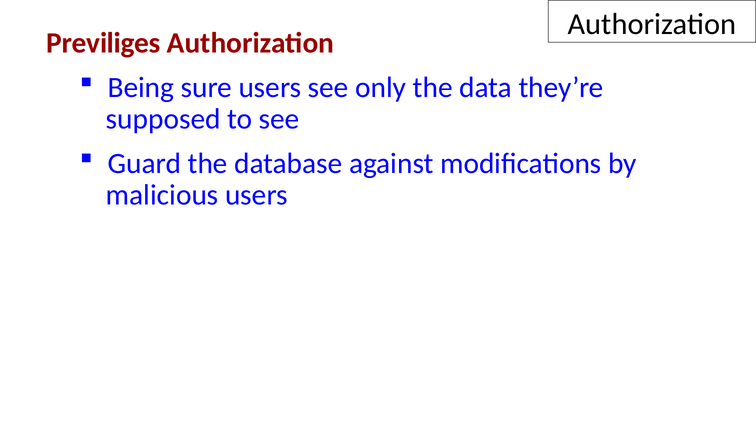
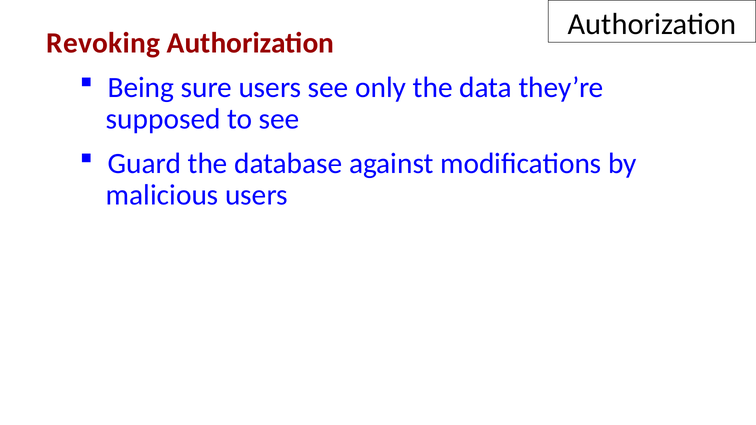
Previliges: Previliges -> Revoking (103, 43)
